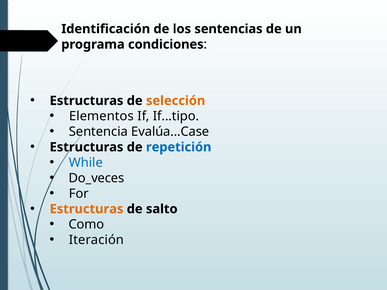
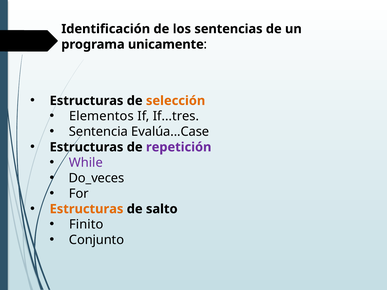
condiciones: condiciones -> unicamente (166, 44)
If...tipo: If...tipo -> If...tres (176, 116)
repetición colour: blue -> purple (179, 147)
While colour: blue -> purple (86, 163)
Como: Como -> Finito (86, 225)
Iteración: Iteración -> Conjunto (97, 240)
